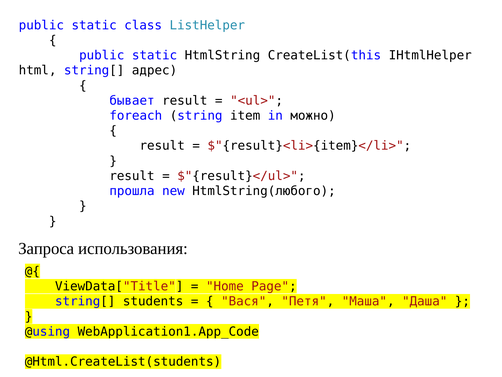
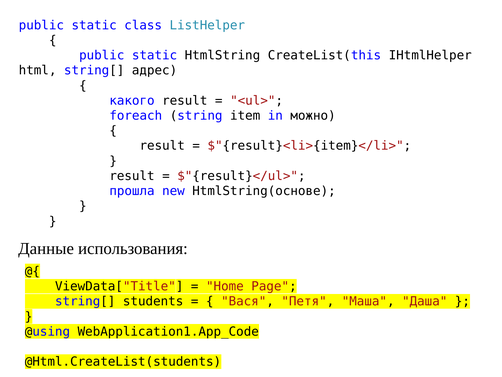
бывает: бывает -> какого (132, 100)
HtmlString(любого: HtmlString(любого -> HtmlString(основе (264, 191)
Запроса: Запроса -> Данные (46, 248)
